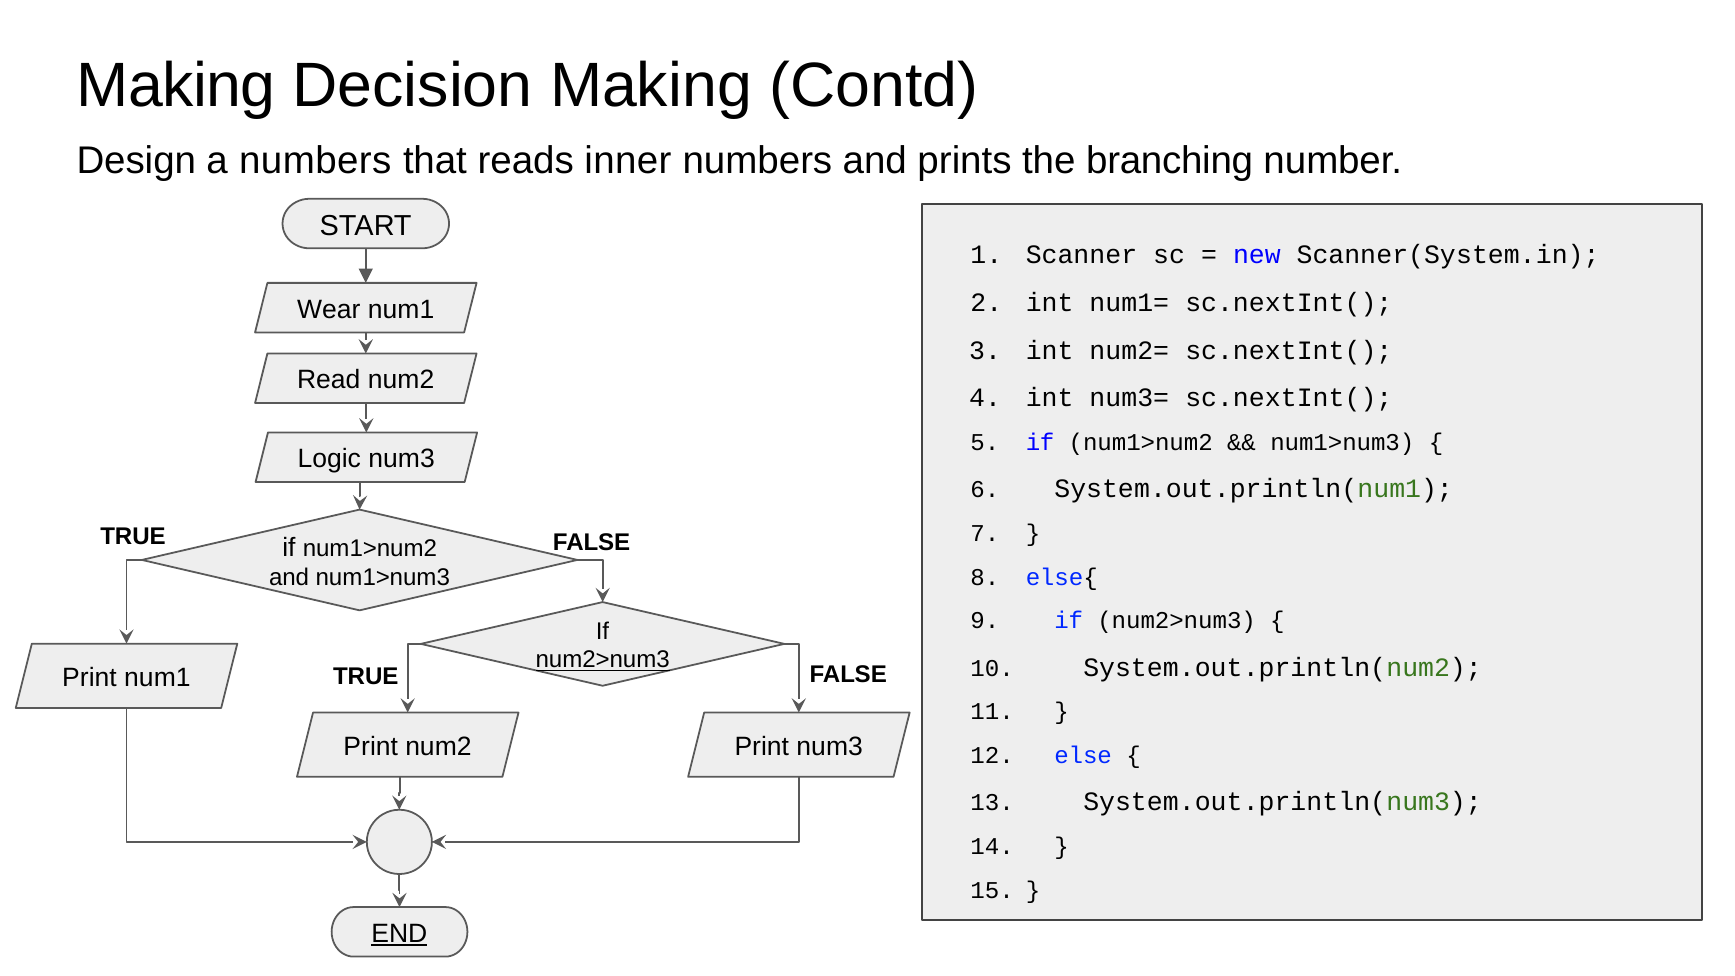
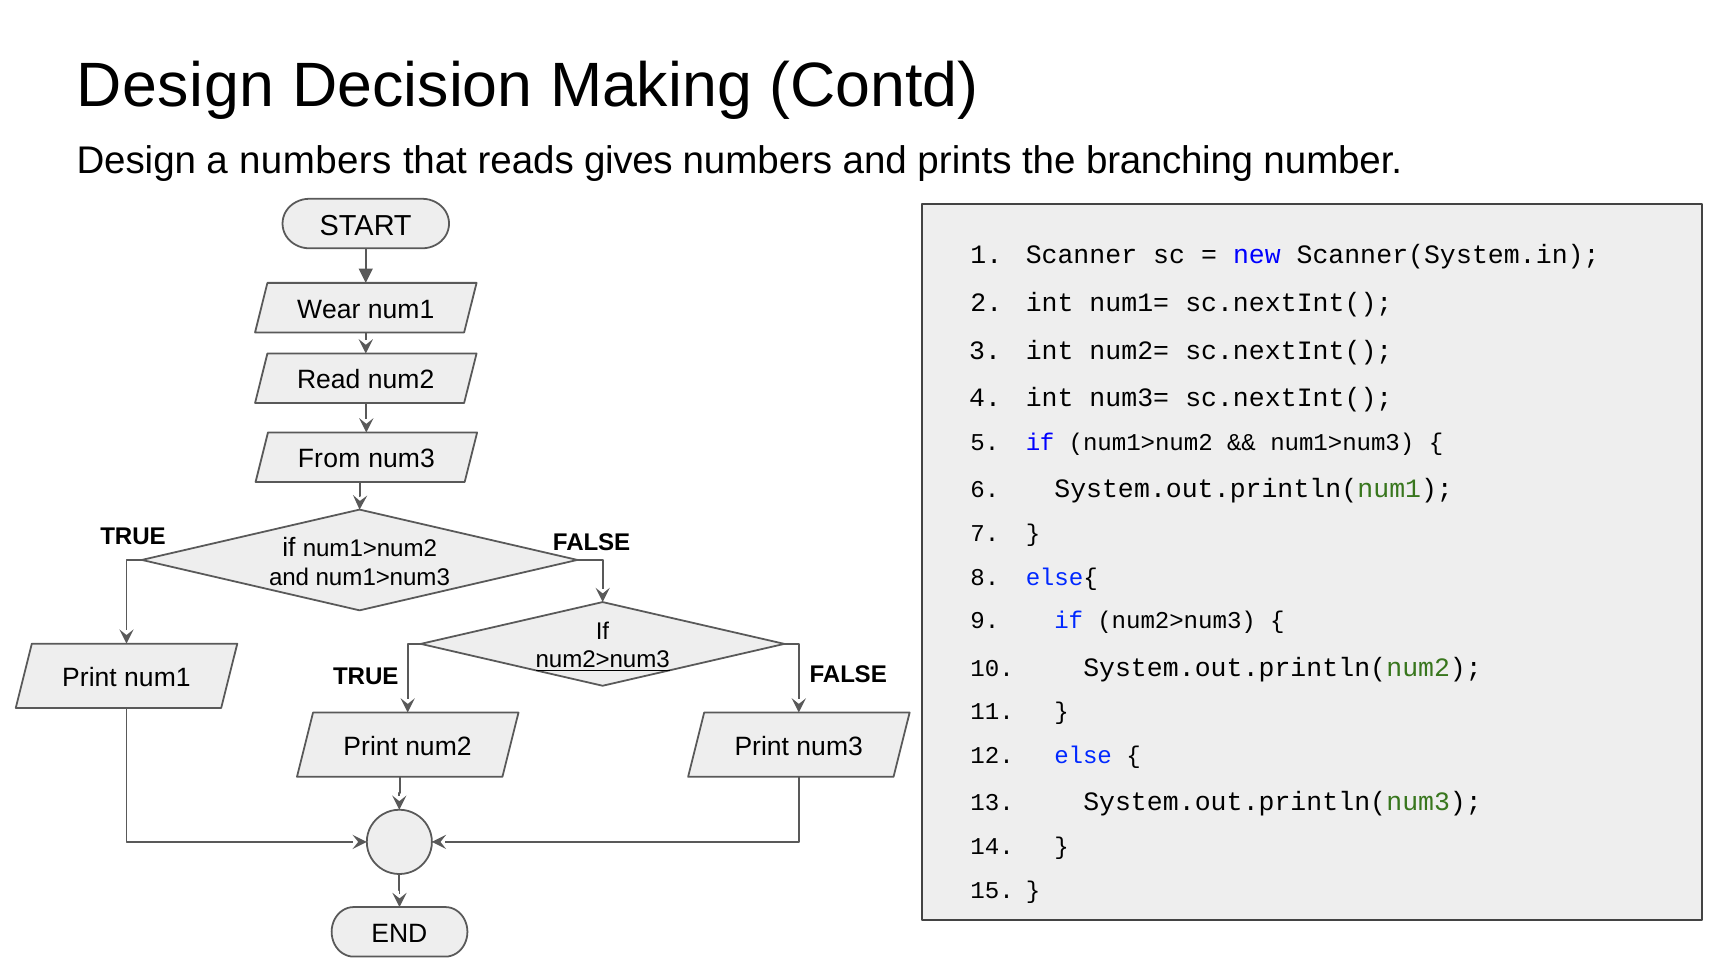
Making: Making -> Design (175, 86)
inner: inner -> gives (628, 161)
Logic: Logic -> From (329, 459)
END underline: present -> none (399, 934)
